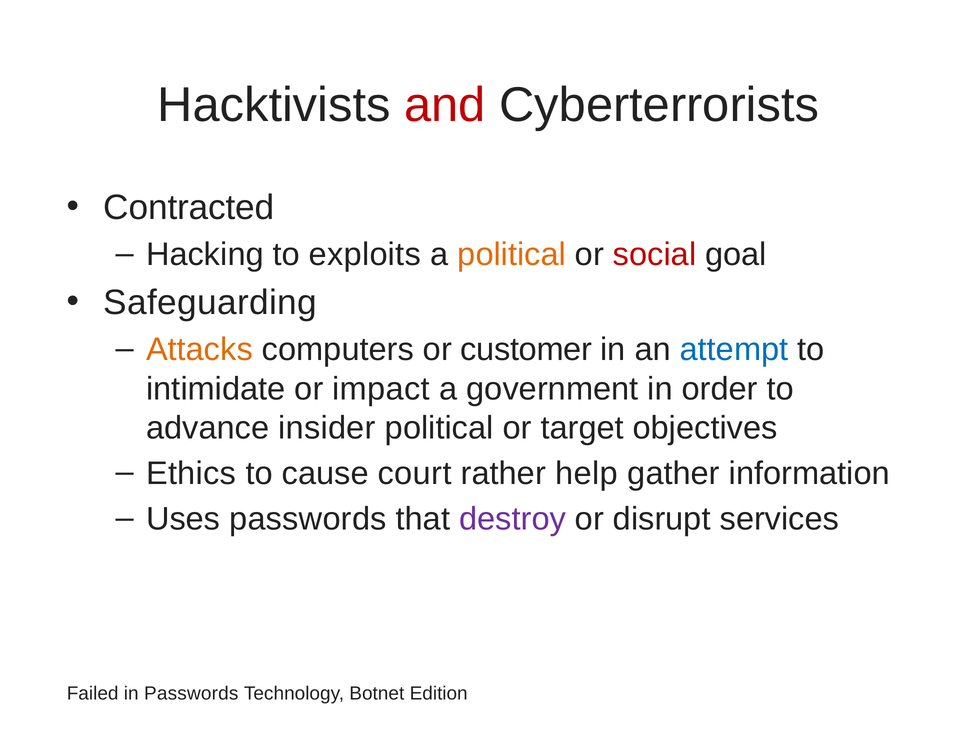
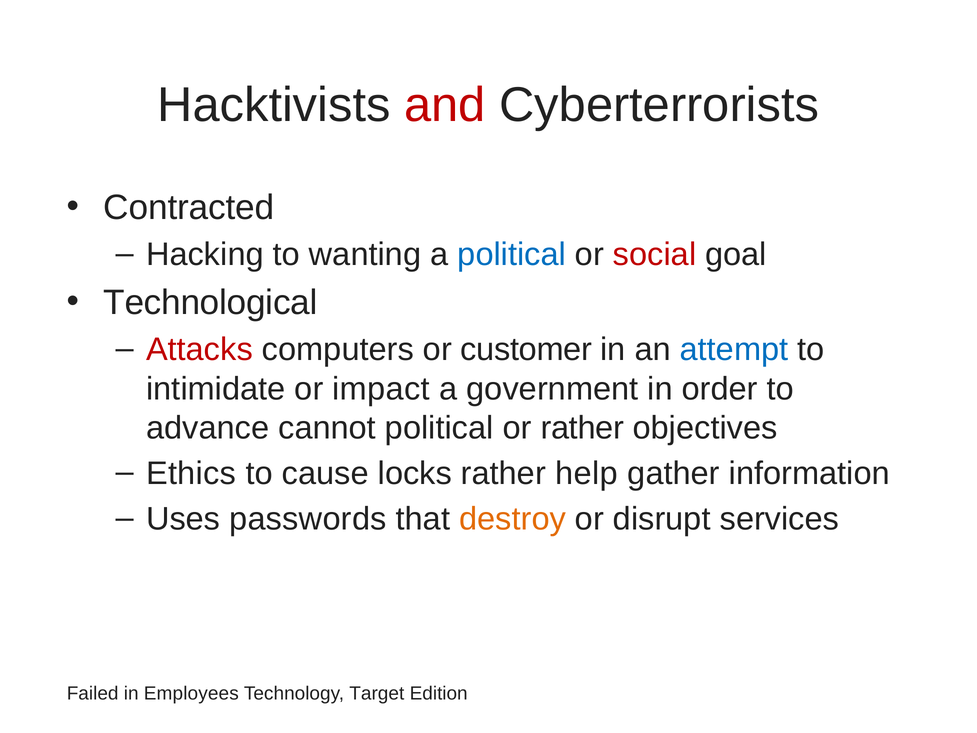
exploits: exploits -> wanting (365, 255)
political colour: orange -> blue (512, 255)
Safeguarding: Safeguarding -> Technological (210, 303)
Attacks colour: orange -> red (200, 350)
insider: insider -> cannot (327, 428)
or target: target -> rather (582, 428)
court: court -> locks (415, 473)
destroy colour: purple -> orange (513, 519)
in Passwords: Passwords -> Employees (191, 693)
Botnet: Botnet -> Target (377, 693)
